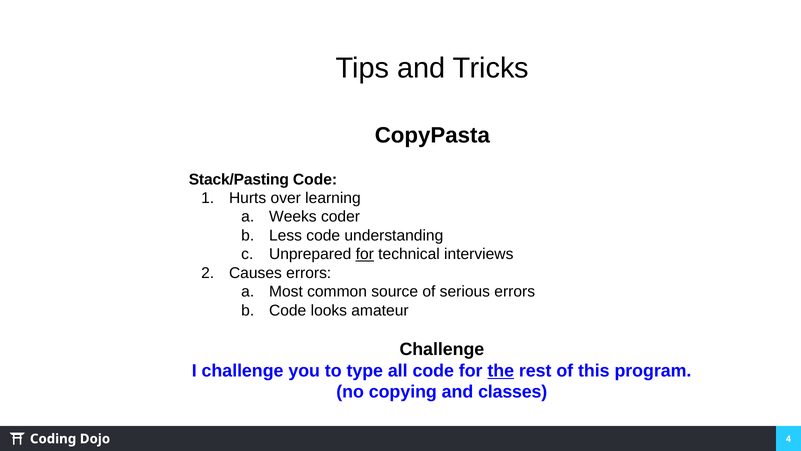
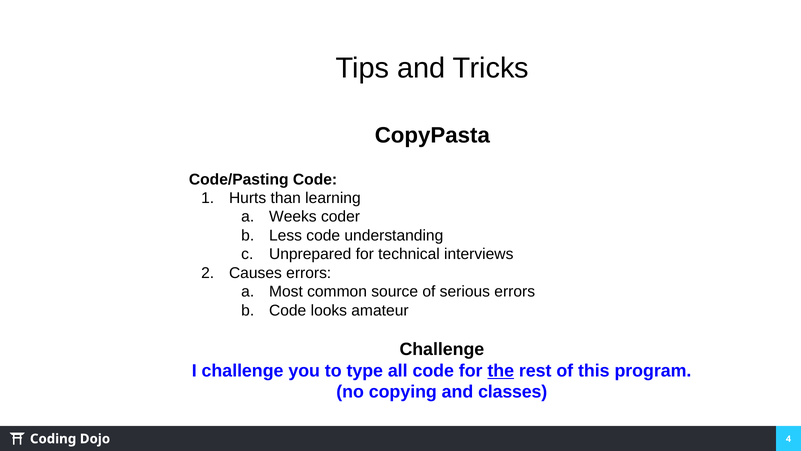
Stack/Pasting: Stack/Pasting -> Code/Pasting (239, 179)
over: over -> than (286, 198)
for underline: present -> none (365, 254)
